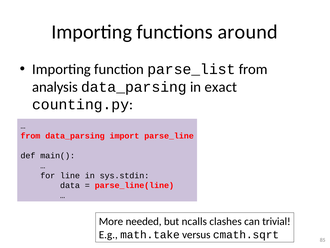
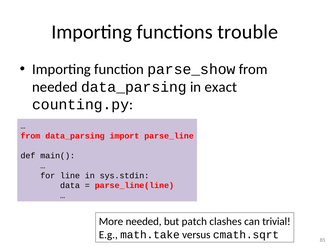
around: around -> trouble (248, 32)
parse_list: parse_list -> parse_show (191, 69)
analysis: analysis -> needed (55, 87)
ncalls: ncalls -> patch (194, 221)
